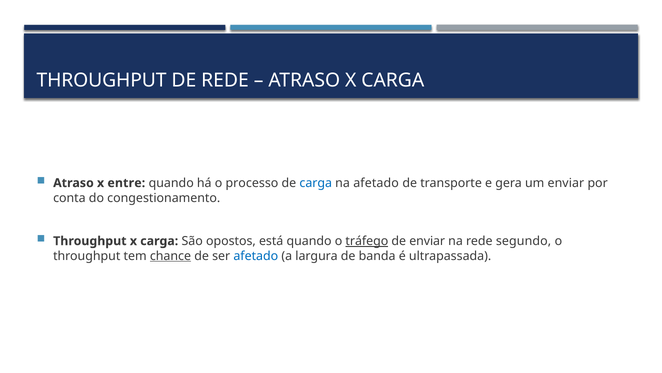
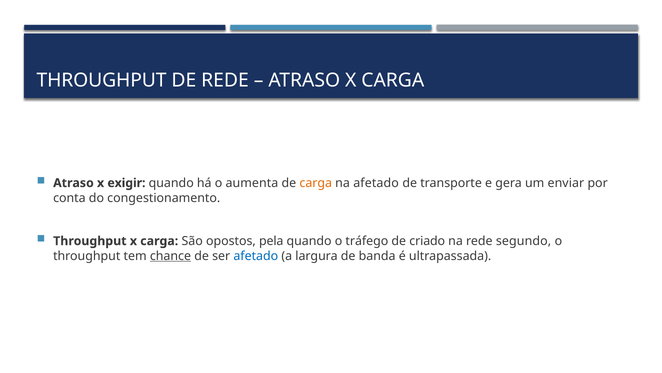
entre: entre -> exigir (126, 183)
processo: processo -> aumenta (252, 183)
carga colour: blue -> orange (316, 183)
está: está -> pela (271, 241)
tráfego underline: present -> none (367, 241)
de enviar: enviar -> criado (427, 241)
